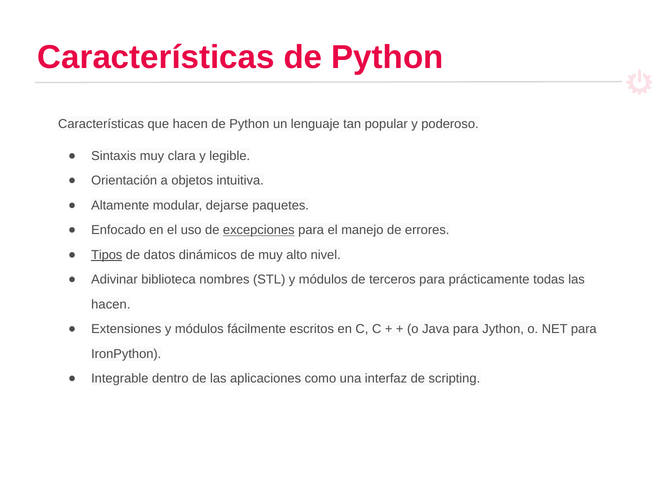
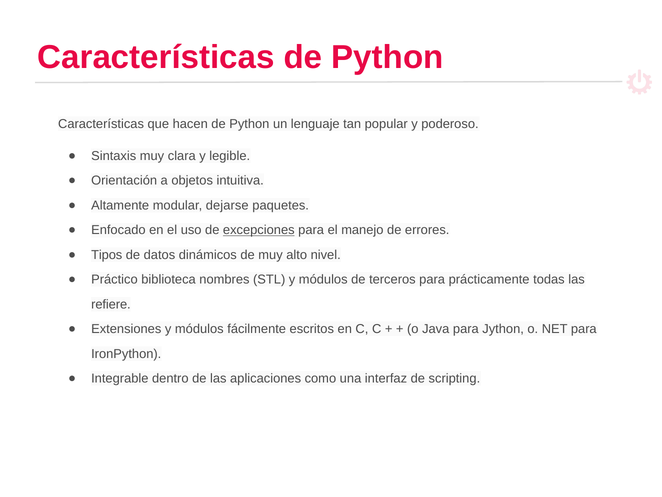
Tipos underline: present -> none (107, 255)
Adivinar: Adivinar -> Práctico (114, 279)
hacen: hacen -> refiere (111, 304)
